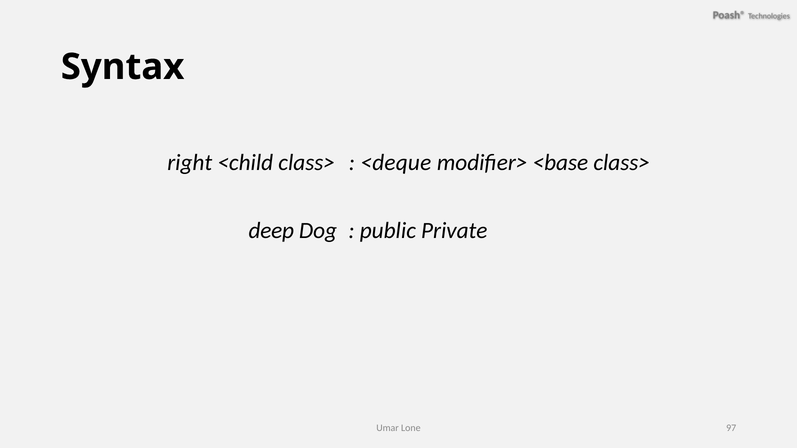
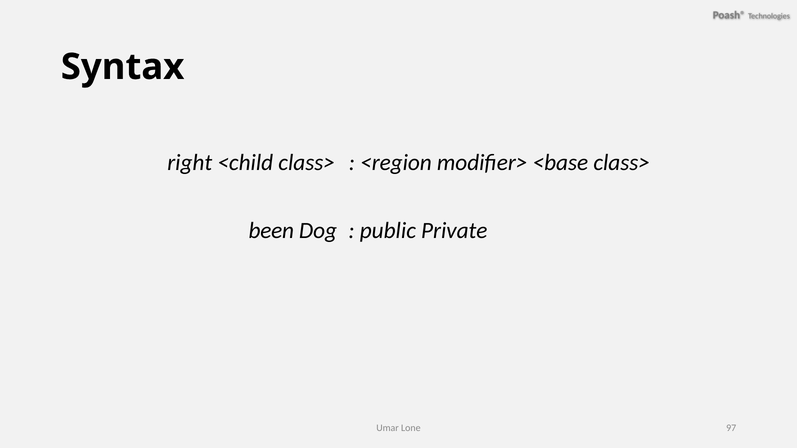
<deque: <deque -> <region (396, 162)
deep: deep -> been (271, 231)
